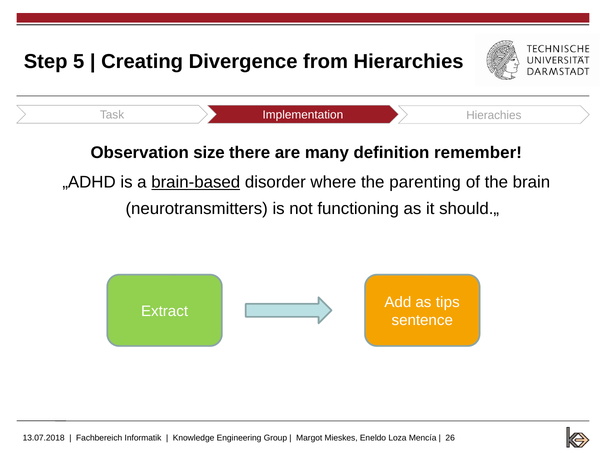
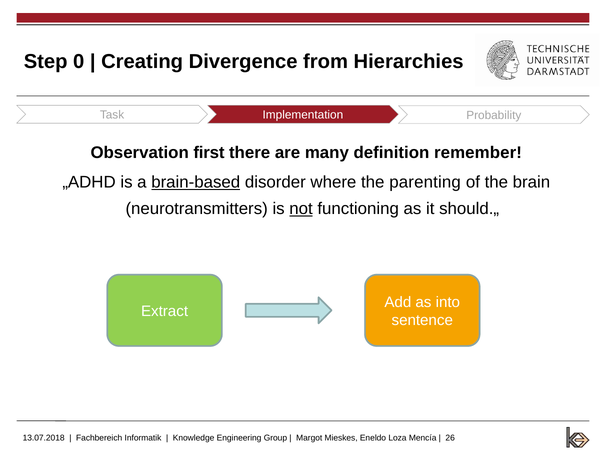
5: 5 -> 0 (79, 62)
Hierachies: Hierachies -> Probability (494, 115)
size: size -> first (209, 153)
not underline: none -> present (301, 209)
tips: tips -> into (448, 303)
